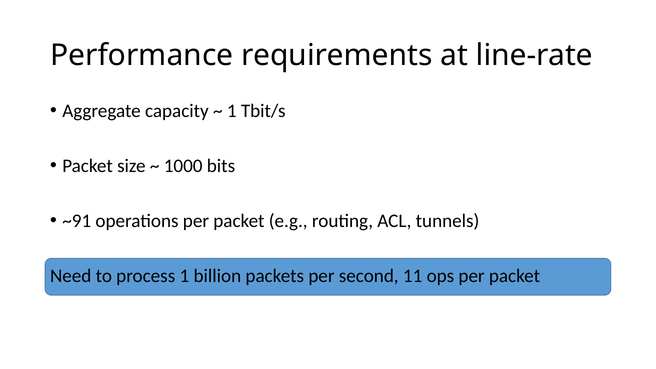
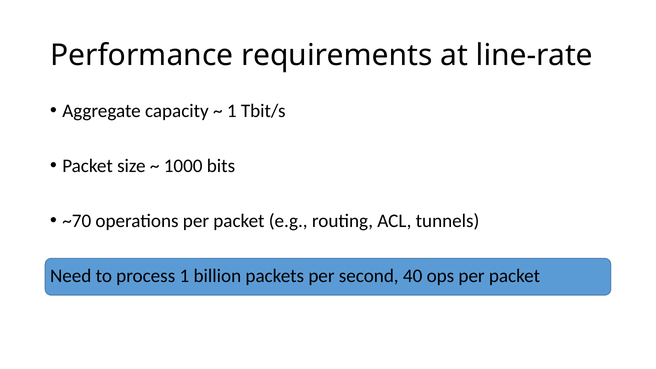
~91: ~91 -> ~70 (77, 221)
11: 11 -> 40 (413, 276)
